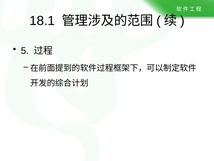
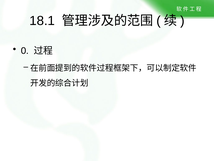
5: 5 -> 0 (25, 51)
